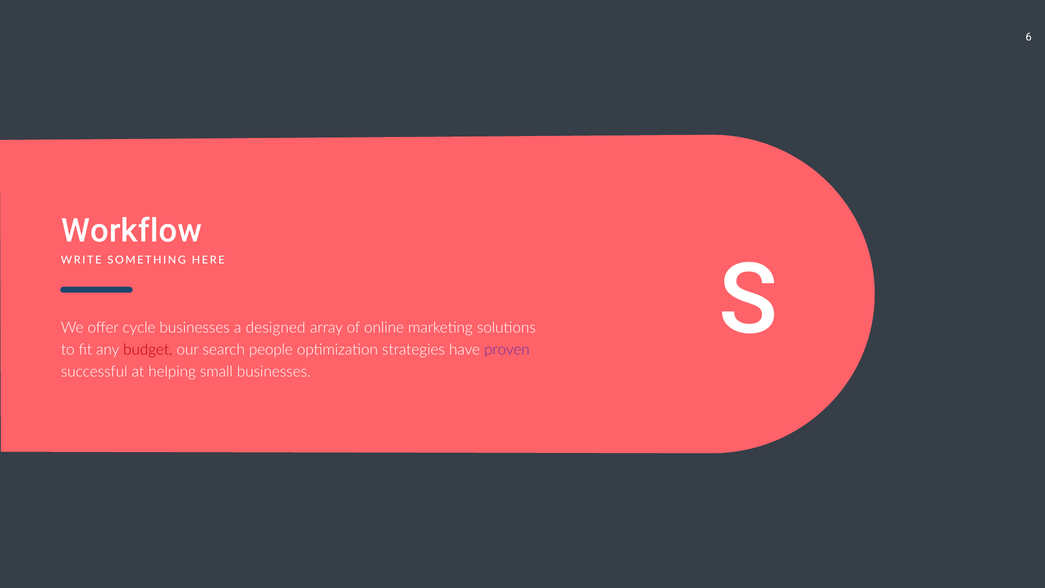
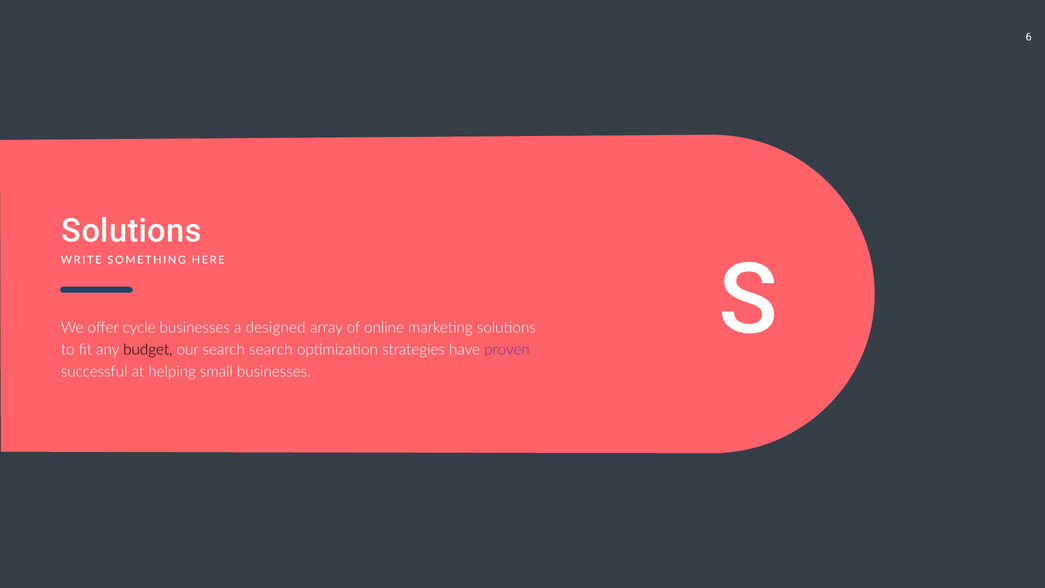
Workflow: Workflow -> Solutions (132, 231)
budget colour: red -> black (148, 350)
search people: people -> search (271, 350)
